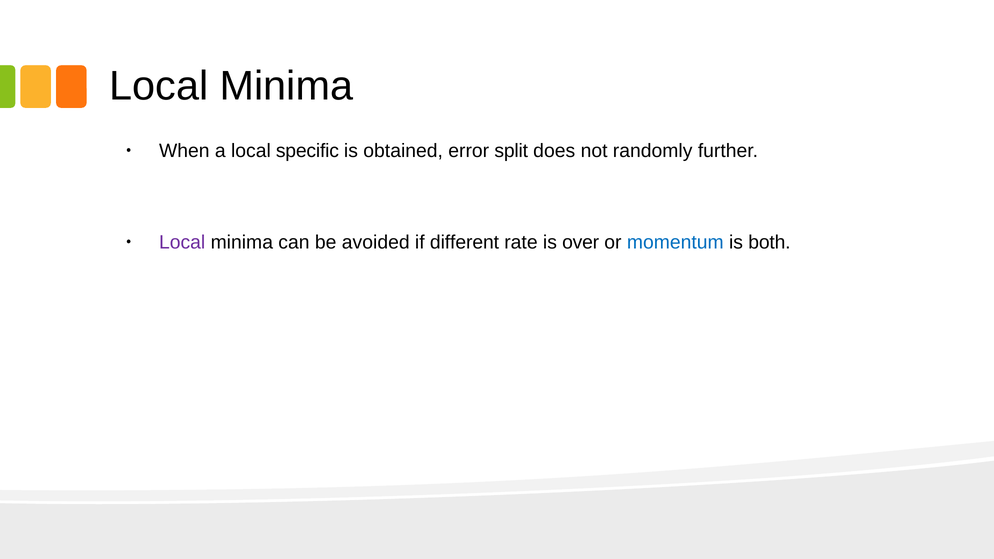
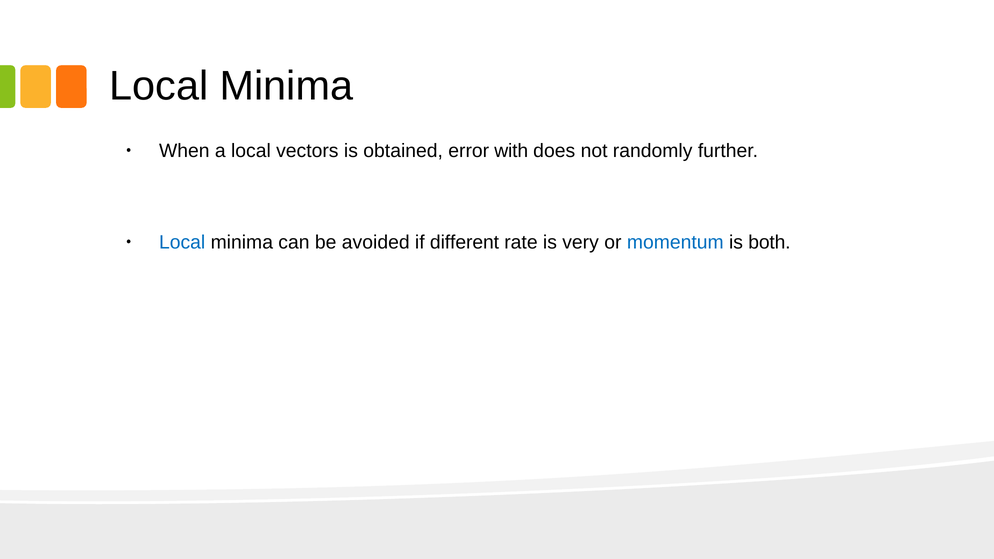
specific: specific -> vectors (307, 151)
split: split -> with (511, 151)
Local colour: purple -> blue (182, 242)
over: over -> very (581, 242)
